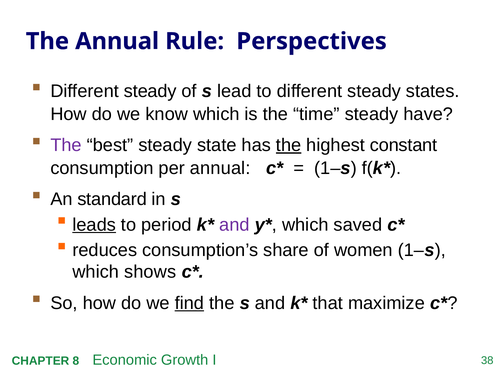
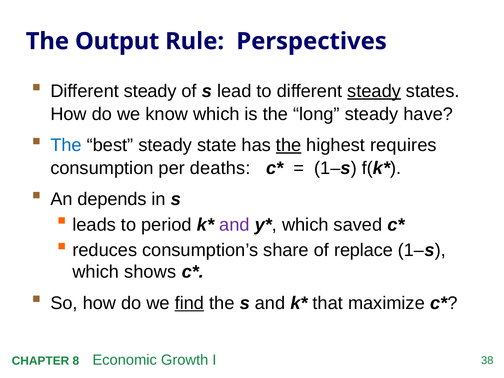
The Annual: Annual -> Output (117, 41)
steady underline: none -> present (374, 91)
time: time -> long (316, 114)
The colour: purple -> blue (66, 145)
constant: constant -> requires (403, 145)
per annual: annual -> deaths (220, 168)
standard: standard -> depends (112, 199)
leads underline: present -> none (94, 225)
women: women -> replace (363, 250)
